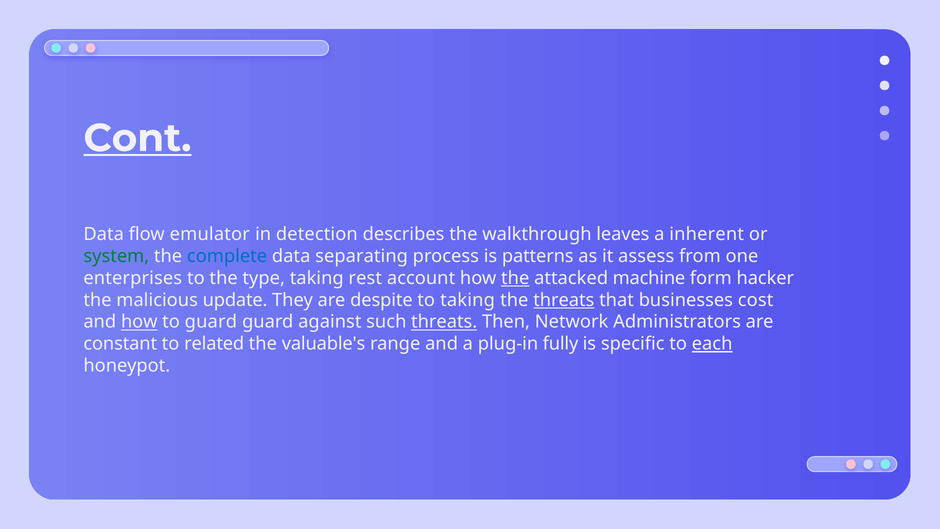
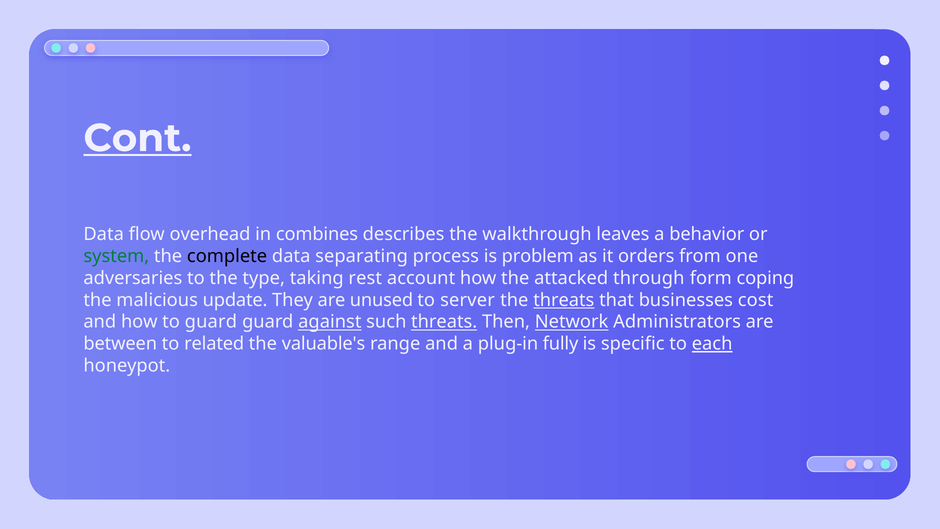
emulator: emulator -> overhead (210, 234)
detection: detection -> combines (317, 234)
inherent: inherent -> behavior (707, 234)
complete colour: blue -> black (227, 256)
patterns: patterns -> problem (538, 256)
assess: assess -> orders (646, 256)
enterprises: enterprises -> adversaries (133, 278)
the underline: present -> none (515, 278)
machine: machine -> through (649, 278)
hacker: hacker -> coping (765, 278)
despite: despite -> unused (381, 300)
to taking: taking -> server (468, 300)
how underline: present -> none (139, 322)
against underline: none -> present (330, 322)
Network underline: none -> present (572, 322)
constant: constant -> between (120, 344)
